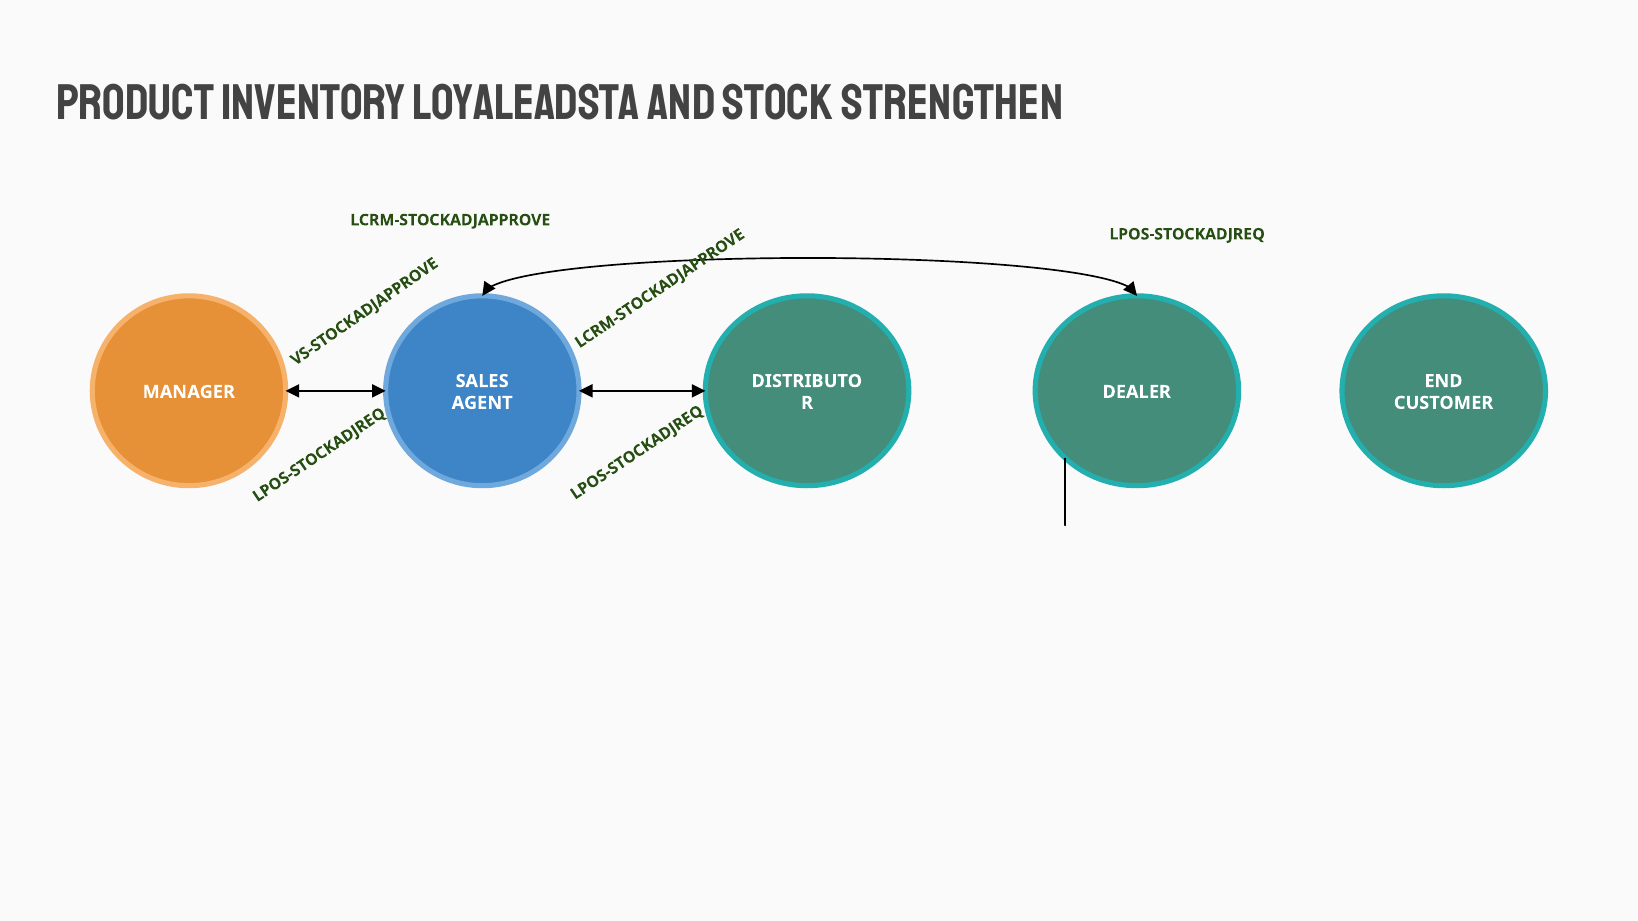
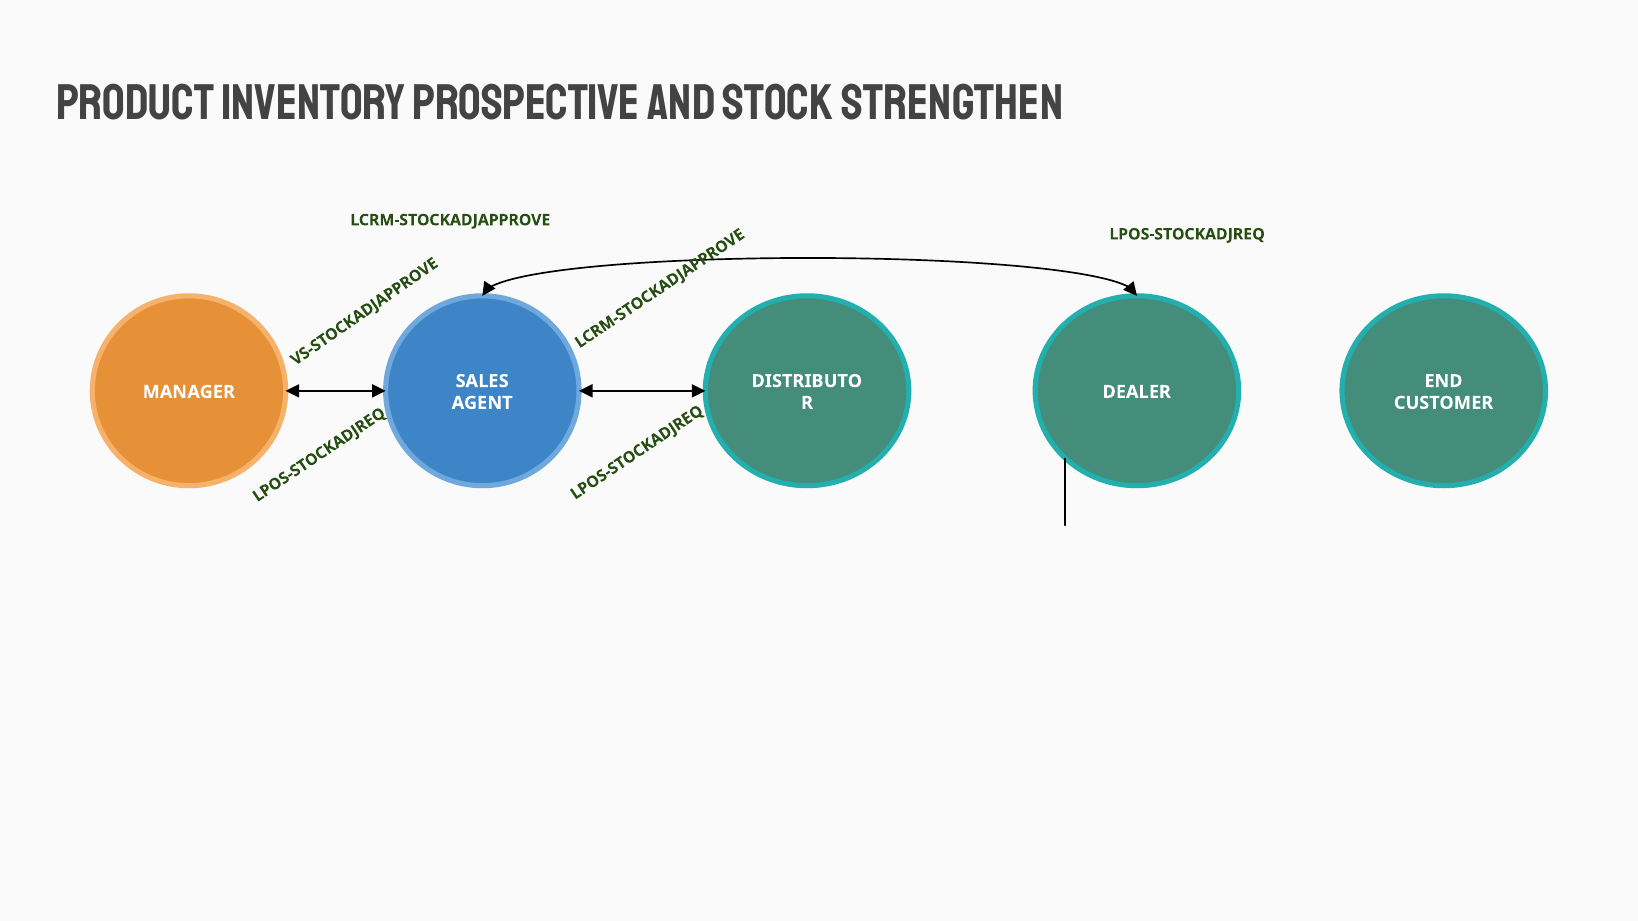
loyaleadsta: loyaleadsta -> prospective (526, 103)
